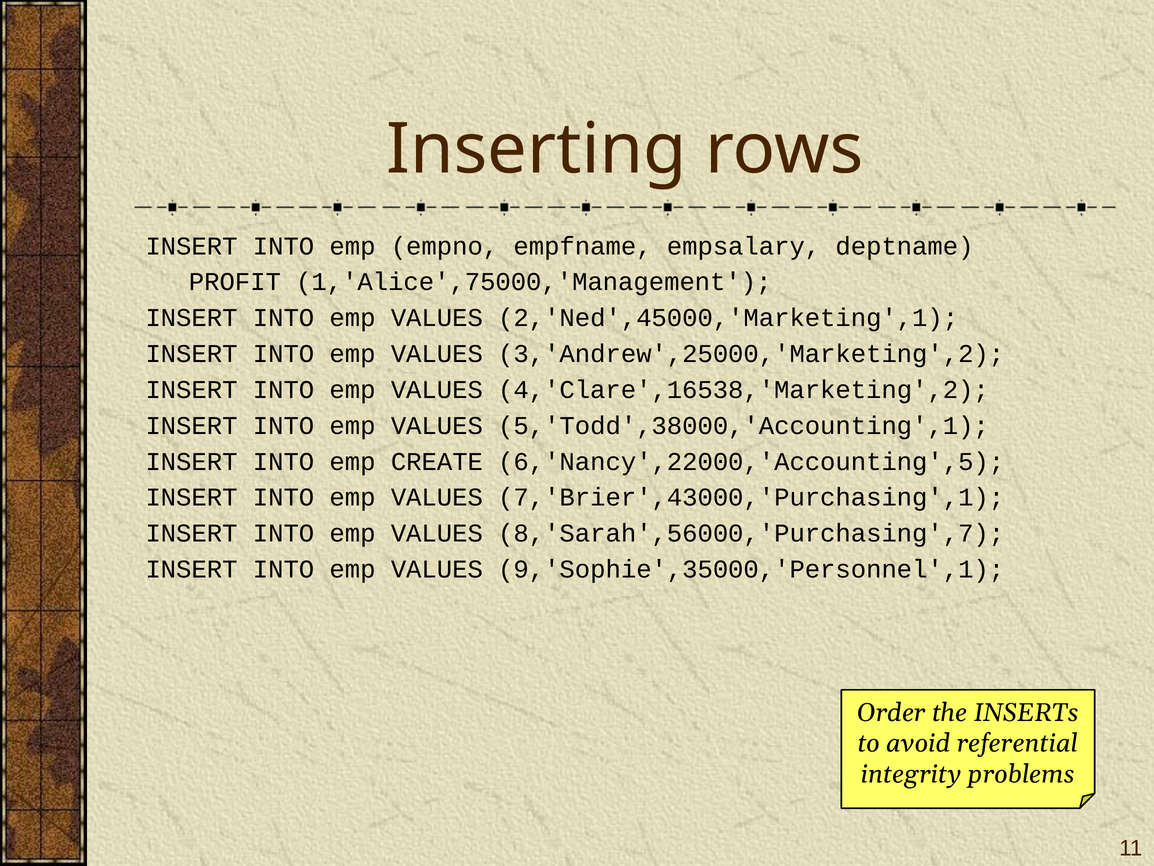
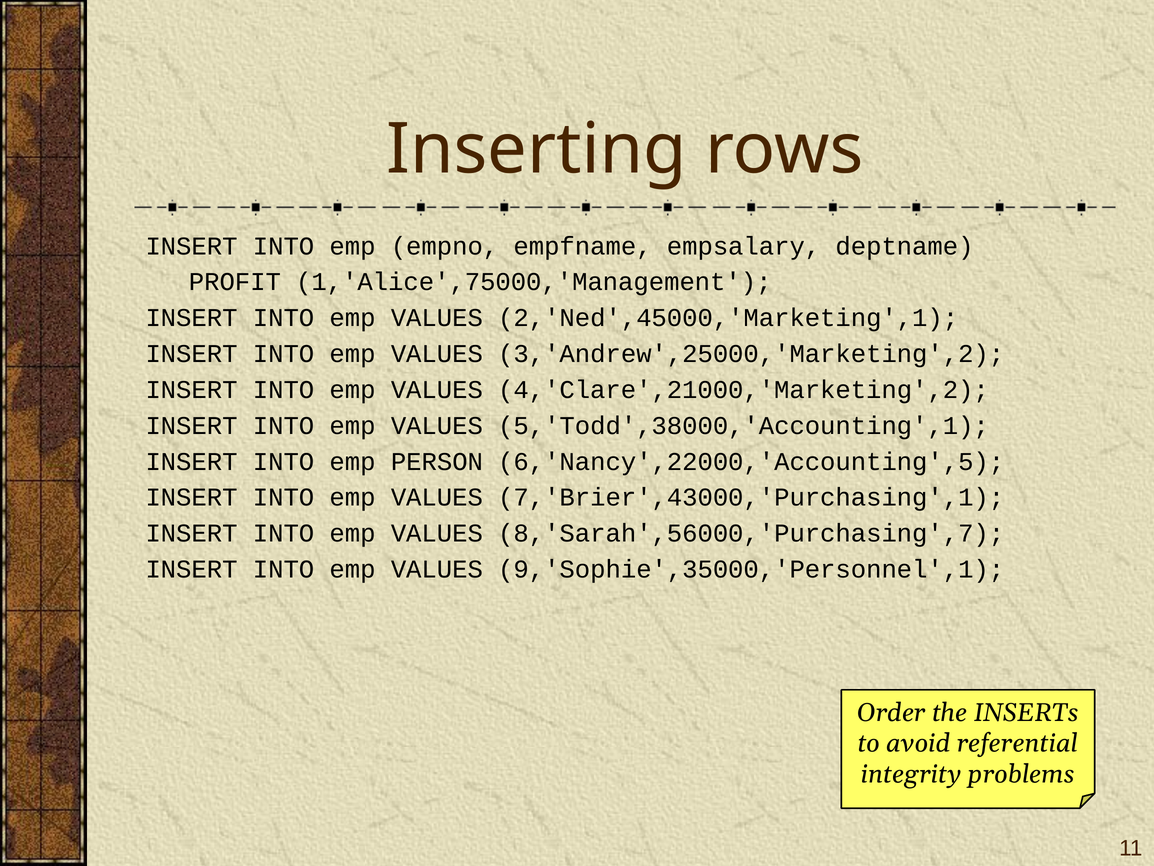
4,'Clare',16538,'Marketing',2: 4,'Clare',16538,'Marketing',2 -> 4,'Clare',21000,'Marketing',2 (743, 389)
CREATE: CREATE -> PERSON (437, 461)
